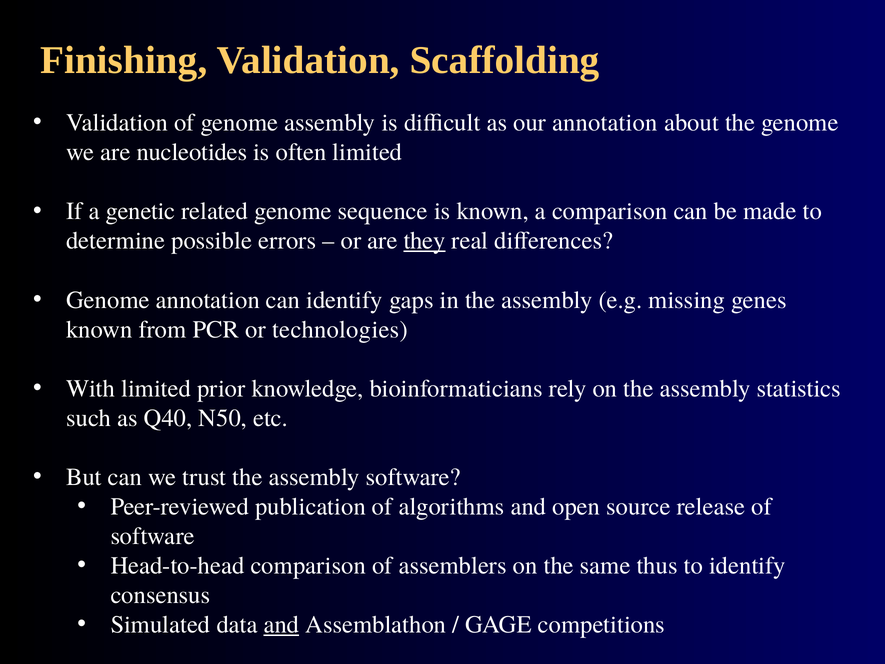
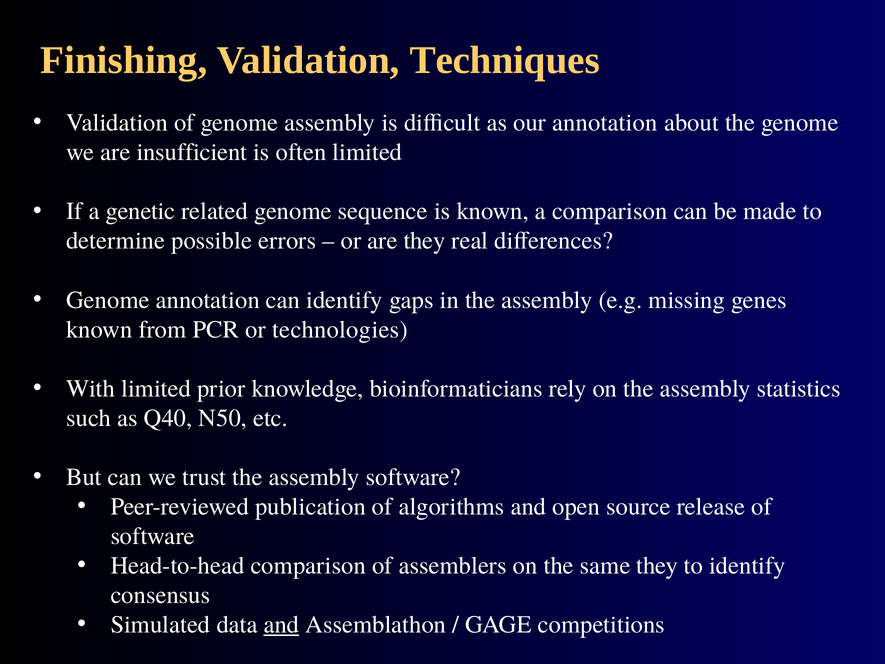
Scaffolding: Scaffolding -> Techniques (505, 60)
nucleotides: nucleotides -> insufficient (192, 152)
they underline: present -> none (425, 241)
same thus: thus -> they (657, 565)
